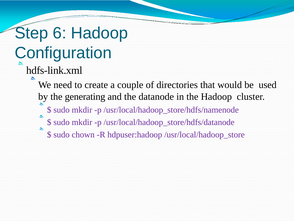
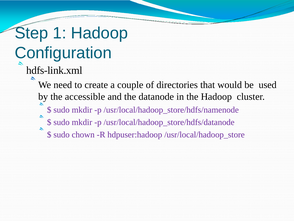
6: 6 -> 1 (60, 33)
generating: generating -> accessible (85, 96)
